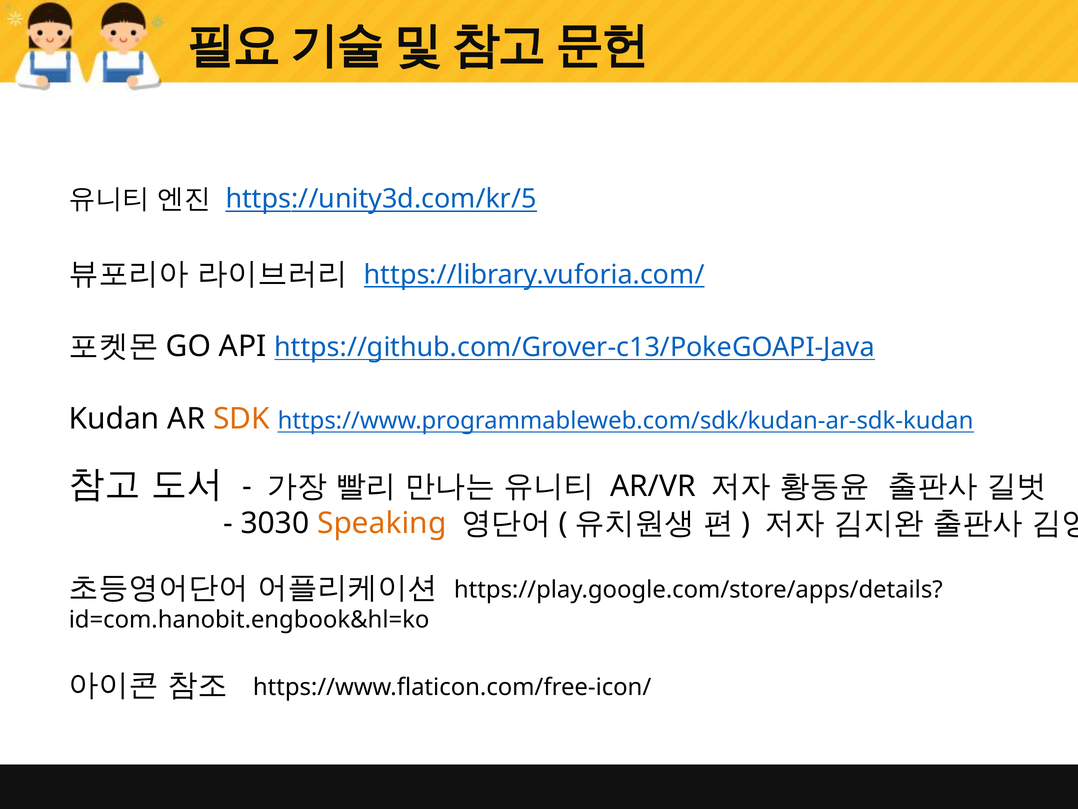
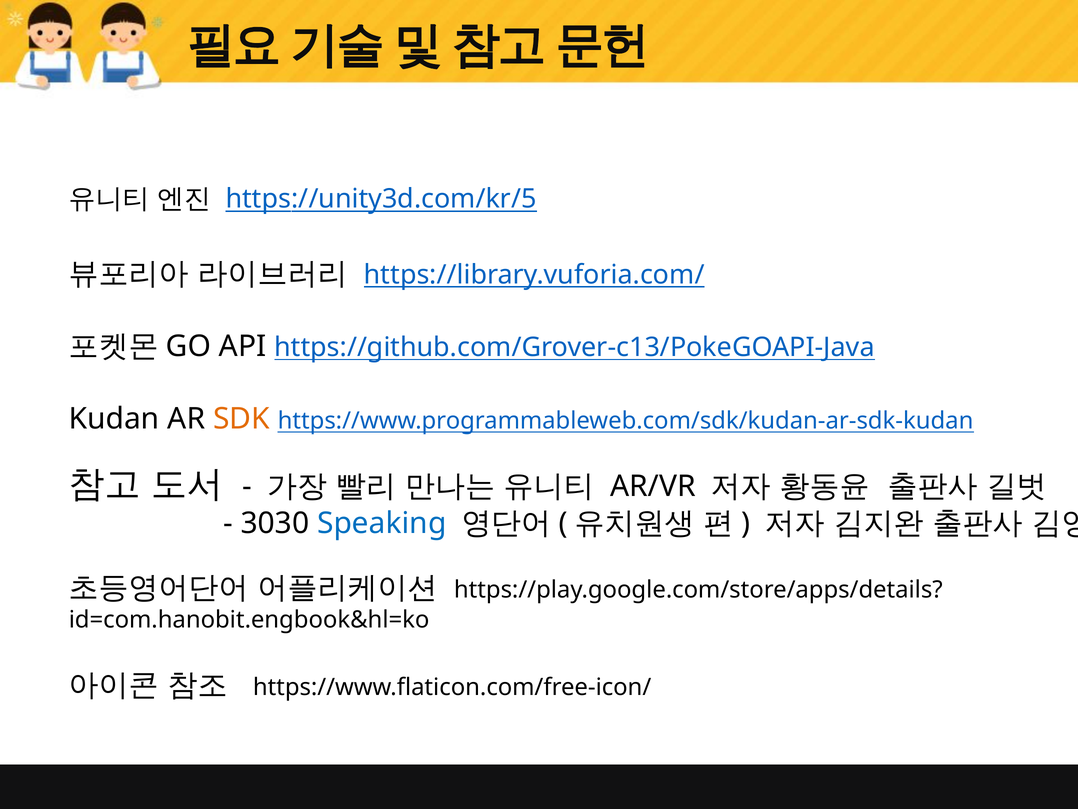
Speaking colour: orange -> blue (382, 523)
